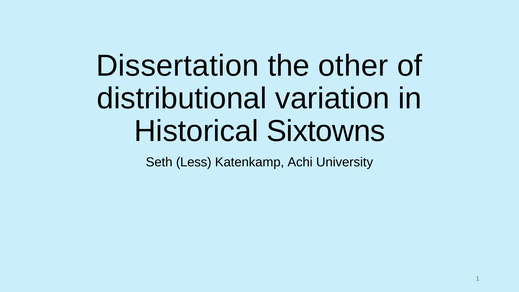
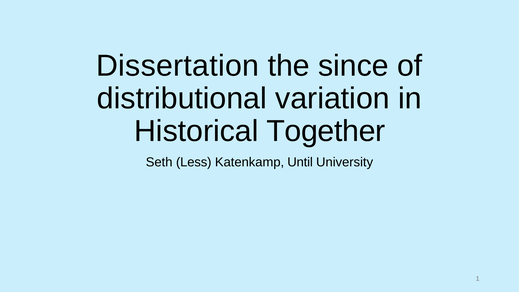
other: other -> since (353, 66)
Sixtowns: Sixtowns -> Together (326, 131)
Achi: Achi -> Until (300, 162)
